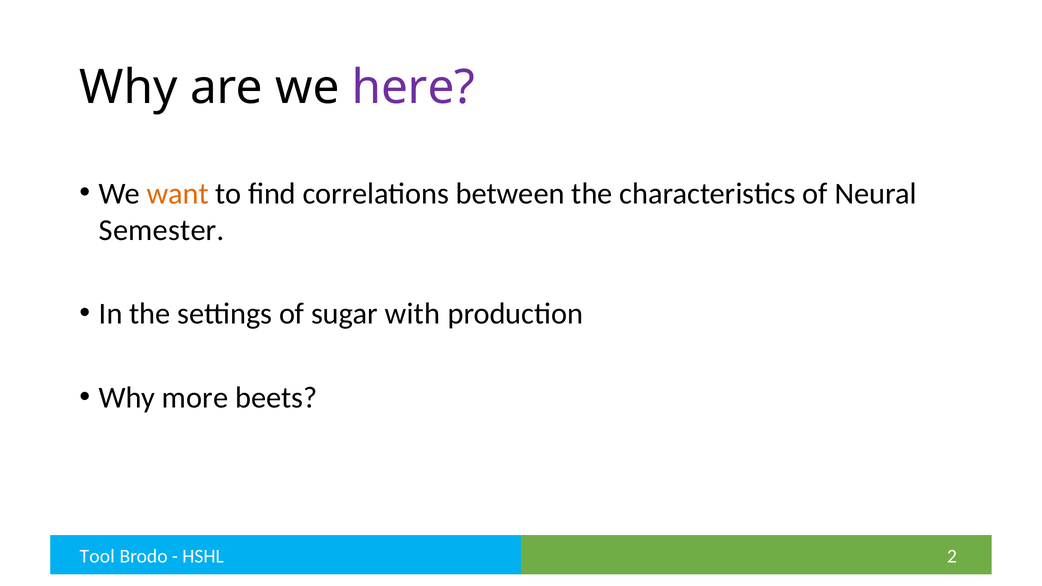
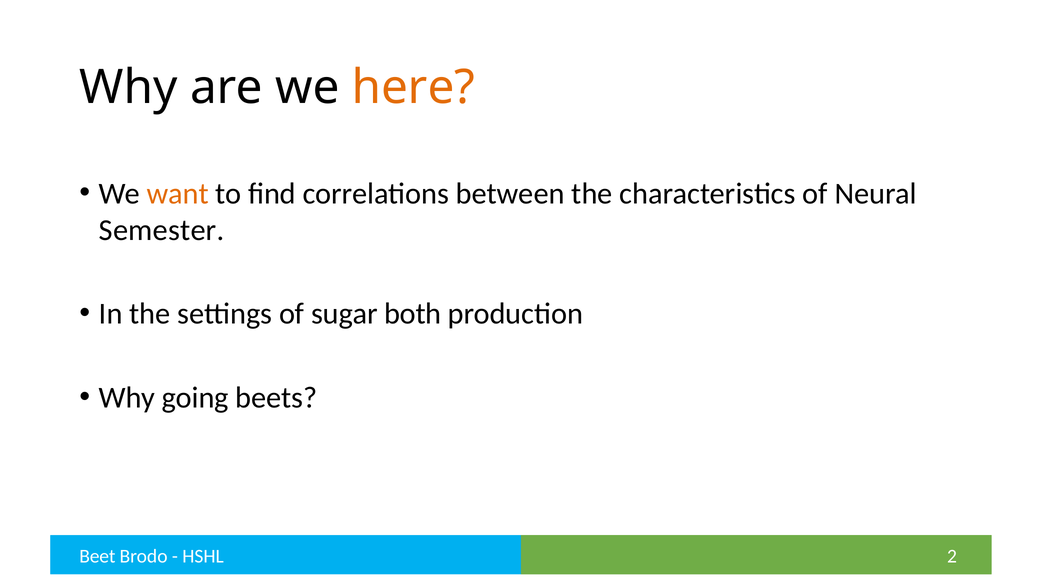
here colour: purple -> orange (413, 88)
with: with -> both (413, 314)
more: more -> going (195, 398)
Tool: Tool -> Beet (97, 556)
